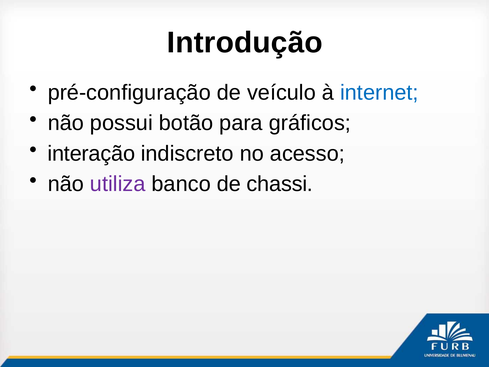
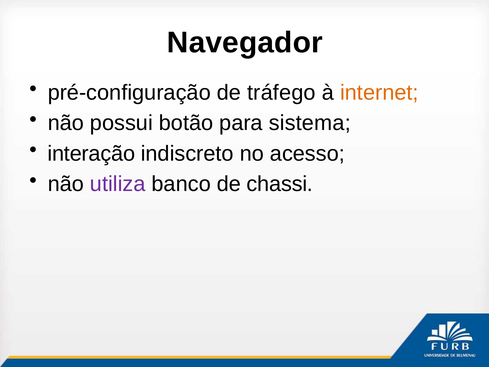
Introdução: Introdução -> Navegador (245, 43)
veículo: veículo -> tráfego (281, 93)
internet colour: blue -> orange (379, 93)
gráficos: gráficos -> sistema (310, 123)
